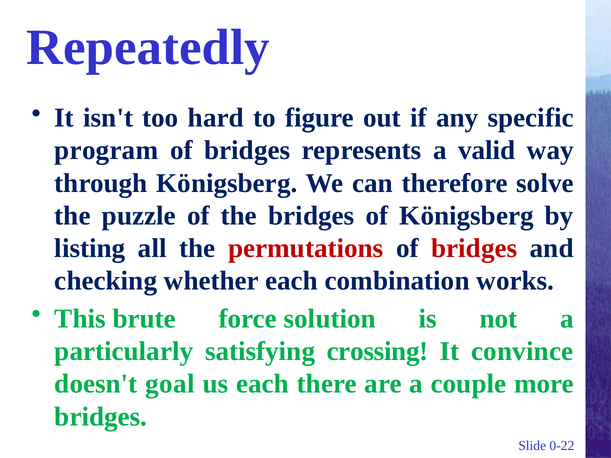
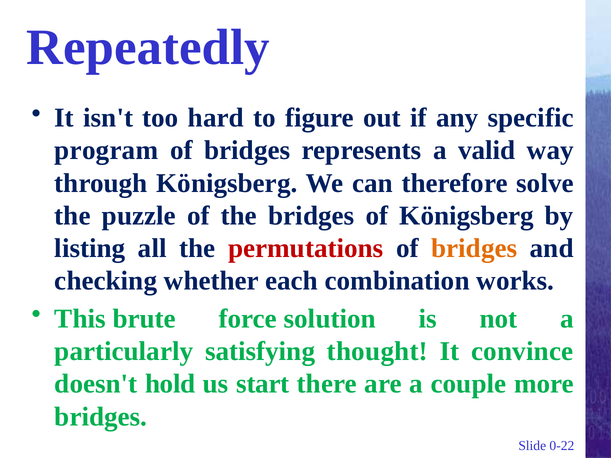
bridges colour: red -> orange (474, 248)
crossing: crossing -> thought (377, 352)
goal: goal -> hold (170, 384)
us each: each -> start (263, 384)
